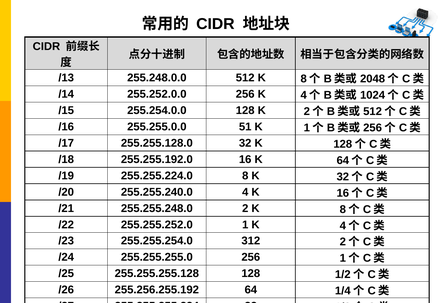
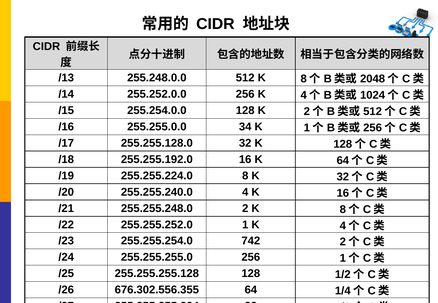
51: 51 -> 34 (245, 127)
312: 312 -> 742 (251, 241)
255.256.255.192: 255.256.255.192 -> 676.302.556.355 (157, 290)
